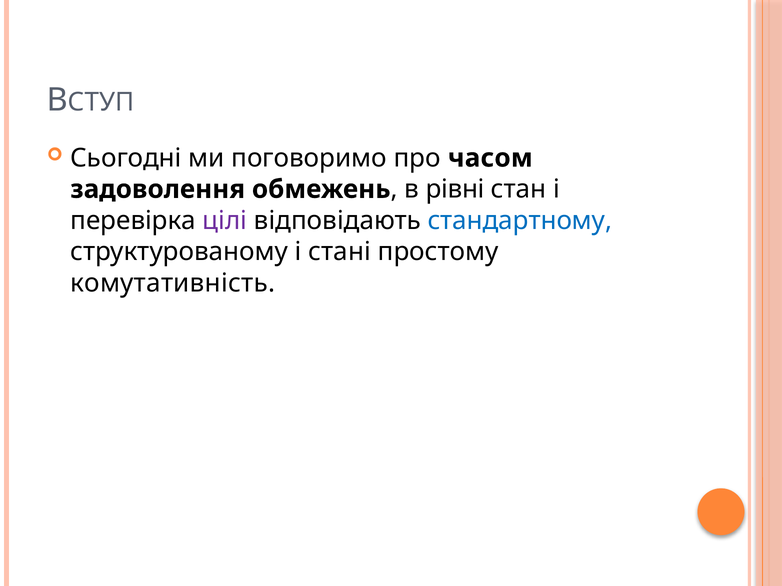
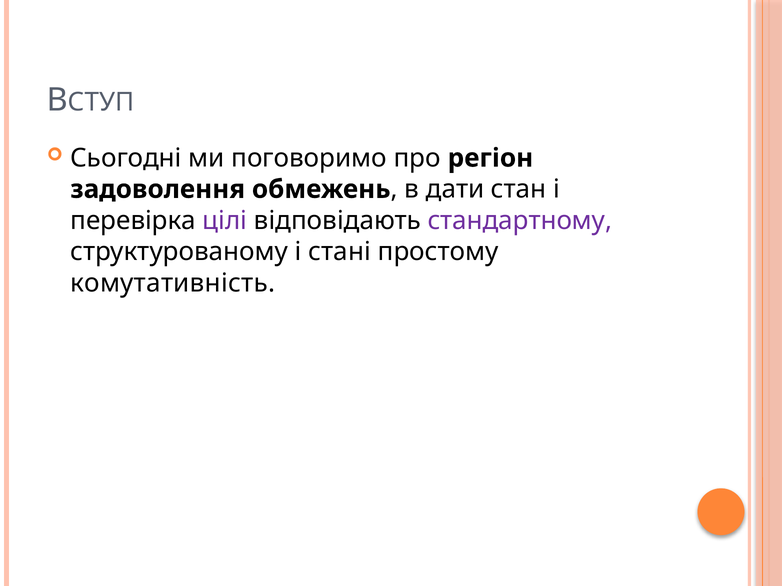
часом: часом -> регіон (490, 158)
рівні: рівні -> дати (455, 189)
стандартному colour: blue -> purple (520, 221)
